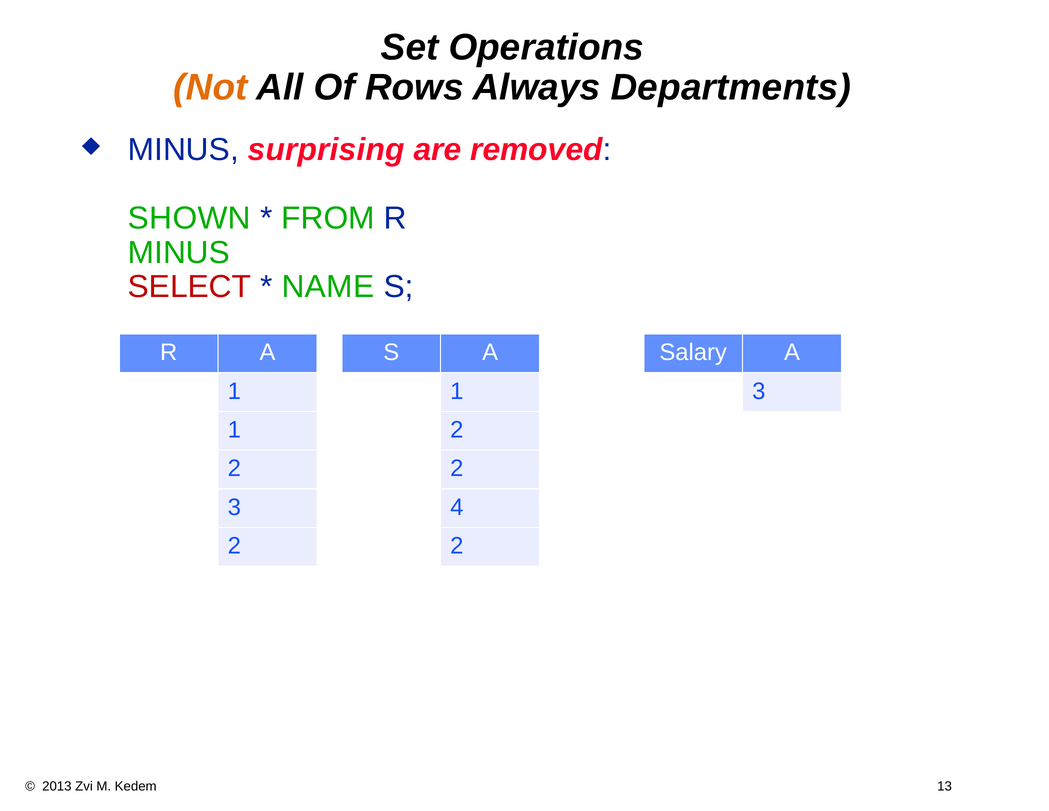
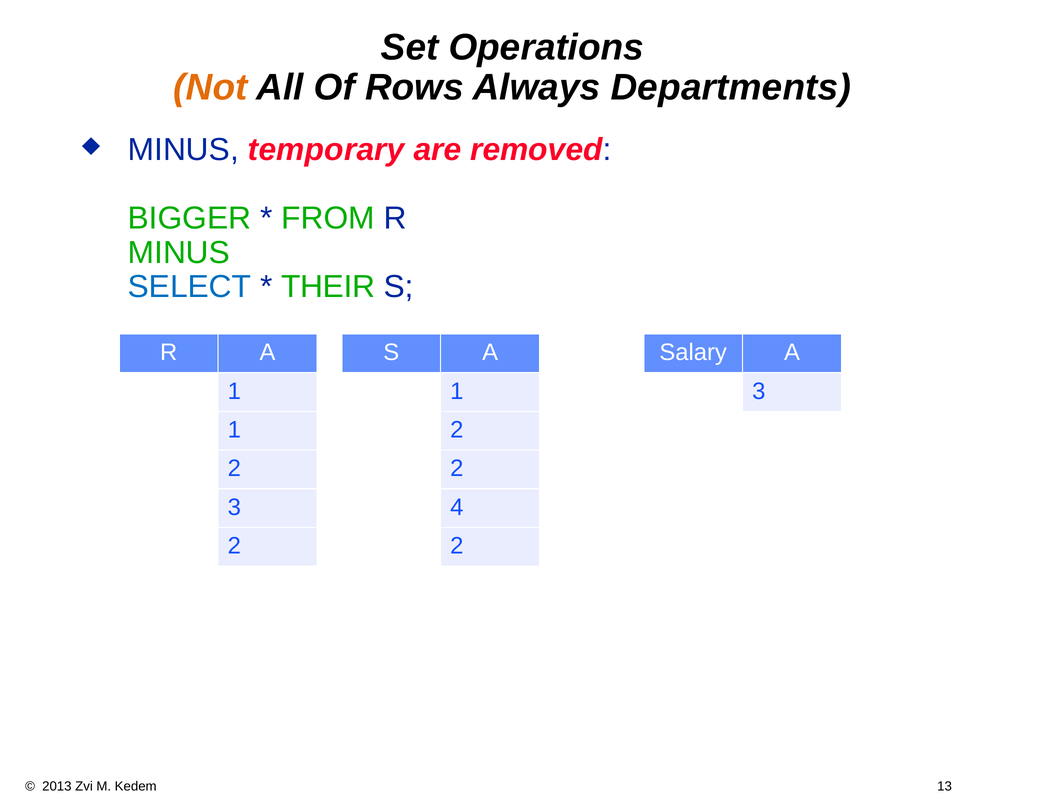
surprising: surprising -> temporary (326, 149)
SHOWN: SHOWN -> BIGGER (190, 218)
SELECT colour: red -> blue (190, 287)
NAME: NAME -> THEIR (328, 287)
